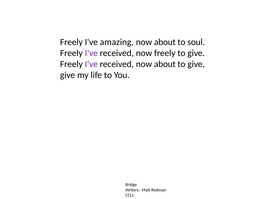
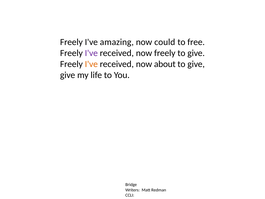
about: about -> could (165, 42)
soul: soul -> free (196, 42)
I've colour: purple -> orange (91, 64)
